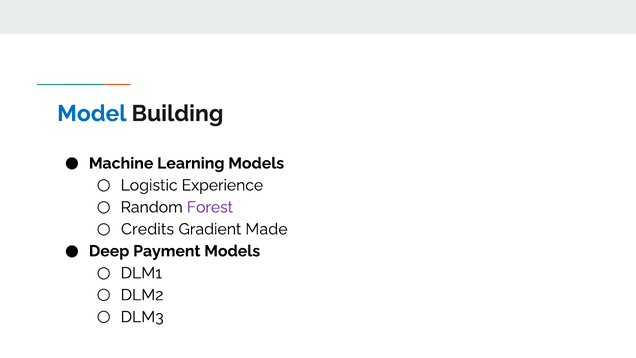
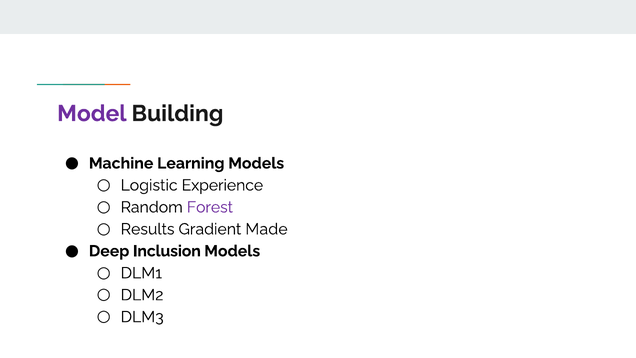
Model colour: blue -> purple (92, 113)
Credits: Credits -> Results (148, 229)
Payment: Payment -> Inclusion (167, 251)
